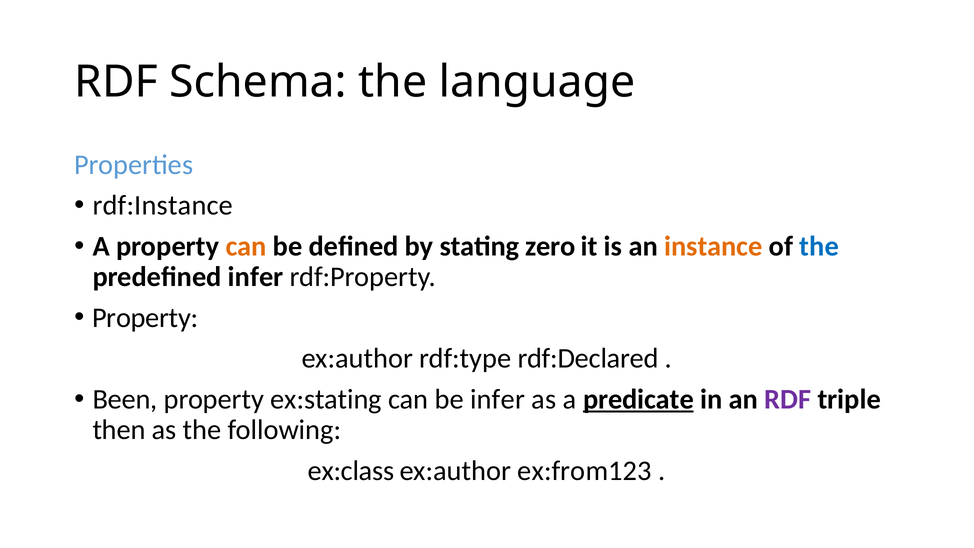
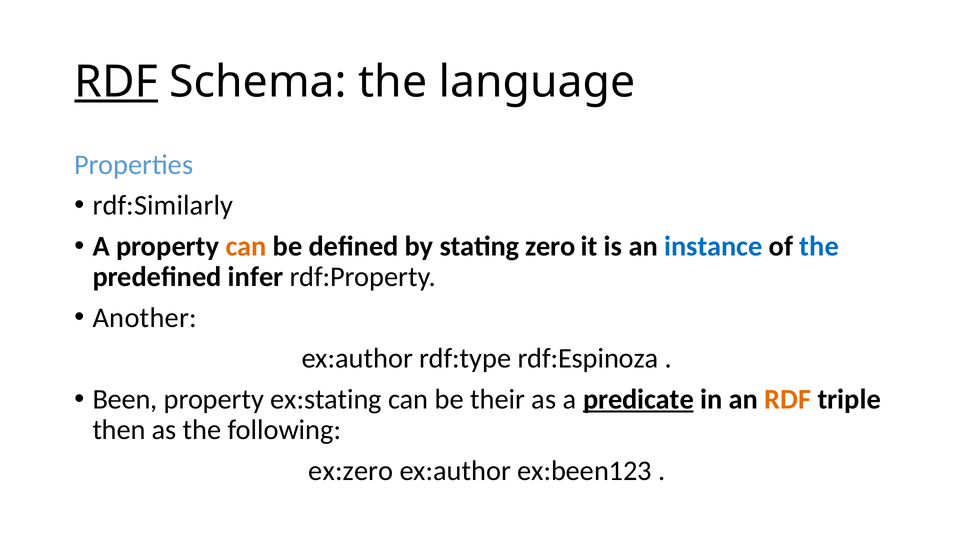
RDF underline: none -> present (116, 82)
rdf:Instance: rdf:Instance -> rdf:Similarly (163, 205)
instance colour: orange -> blue (713, 246)
Property: Property -> Another (145, 318)
rdf:Declared: rdf:Declared -> rdf:Espinoza (588, 358)
be infer: infer -> their (498, 399)
RDF colour: purple -> orange (788, 399)
ex:class: ex:class -> ex:zero (351, 471)
ex:from123: ex:from123 -> ex:been123 (585, 471)
